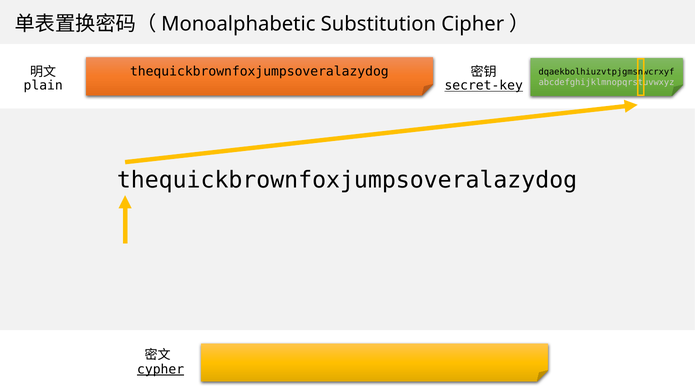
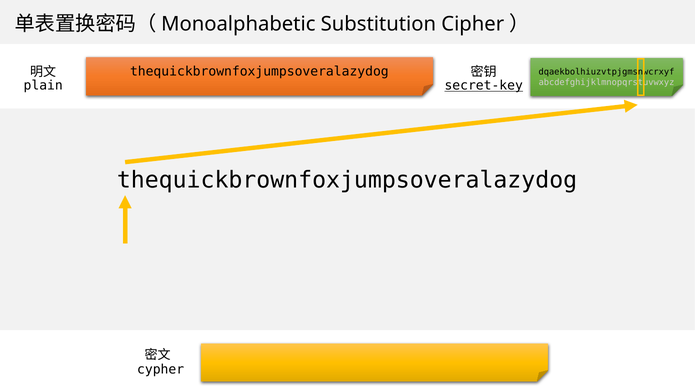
cypher underline: present -> none (161, 369)
